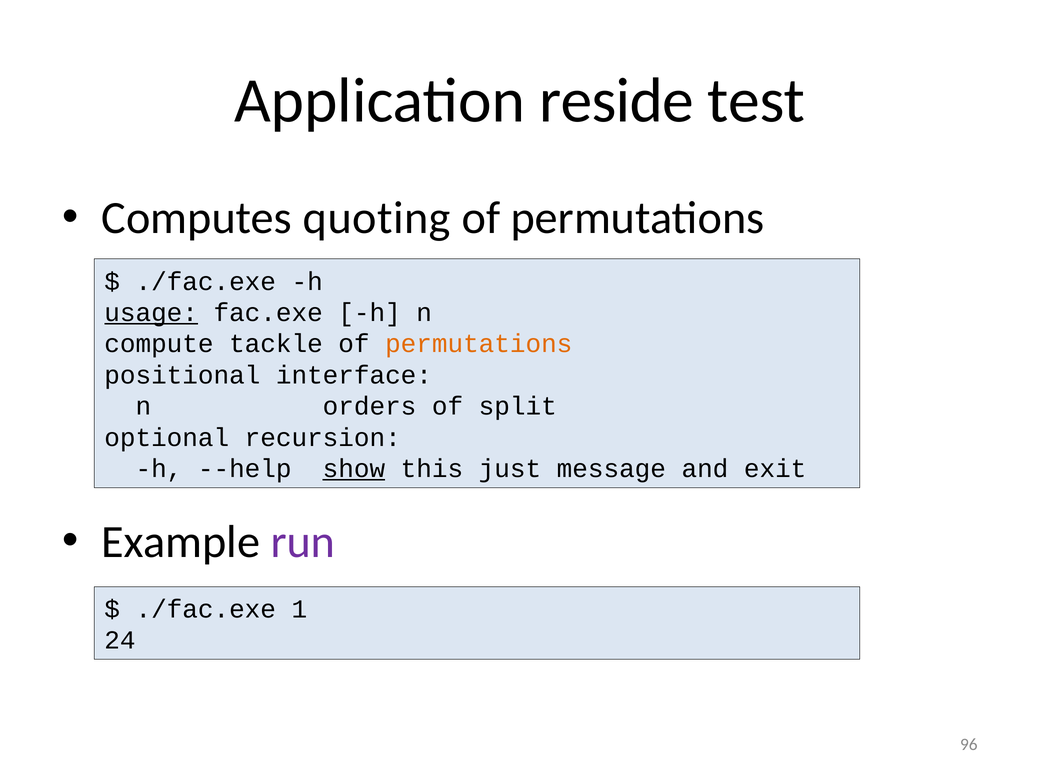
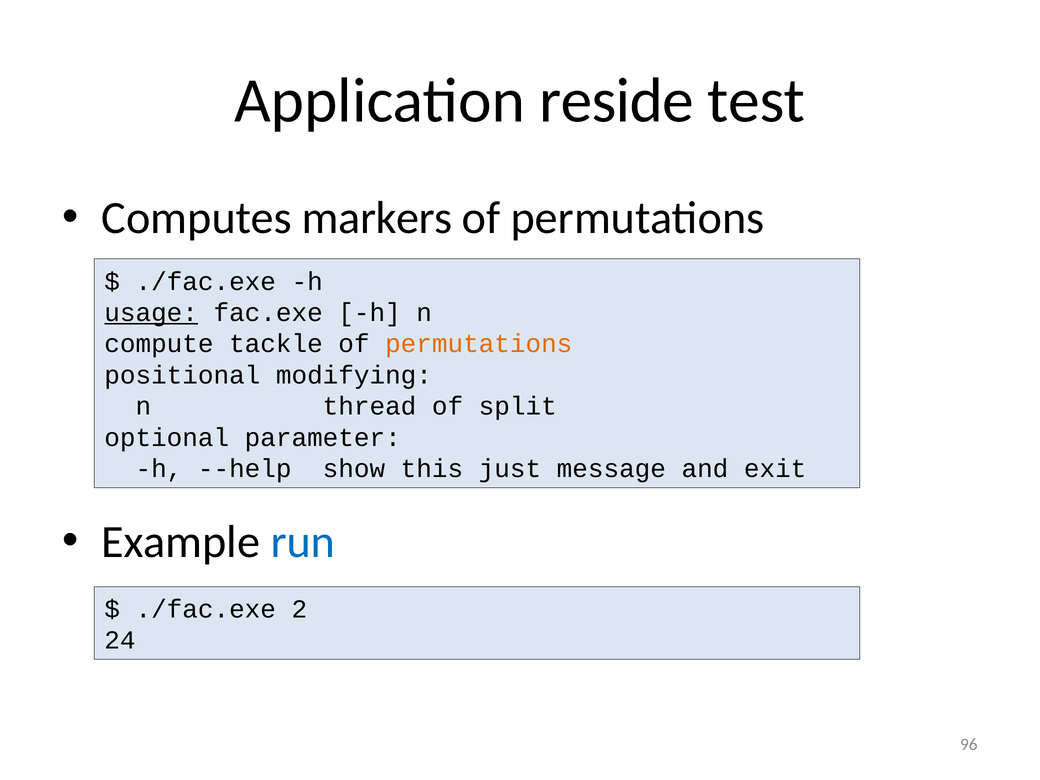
quoting: quoting -> markers (377, 218)
interface: interface -> modifying (354, 375)
orders: orders -> thread (370, 406)
recursion: recursion -> parameter (323, 437)
show underline: present -> none (354, 469)
run colour: purple -> blue (303, 542)
1: 1 -> 2 (299, 609)
